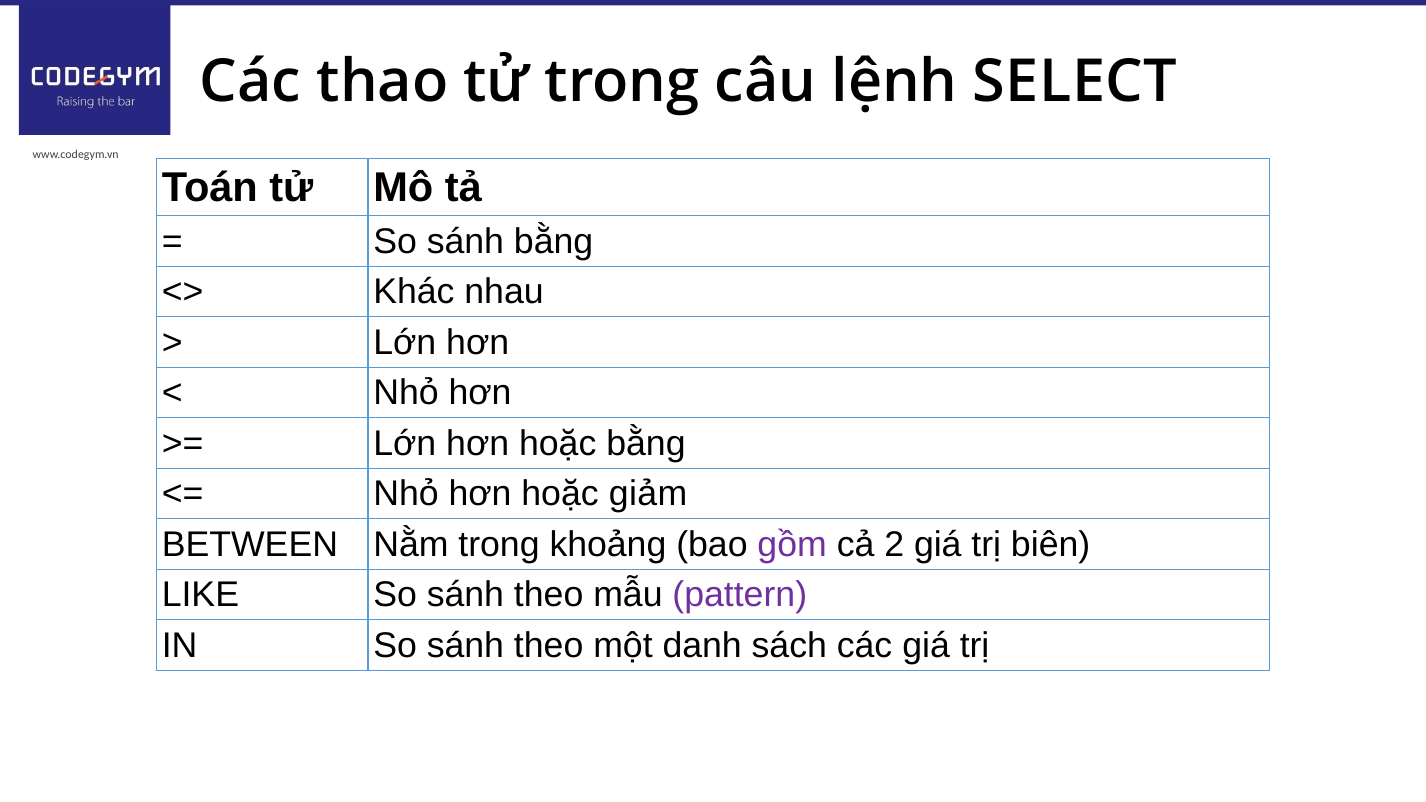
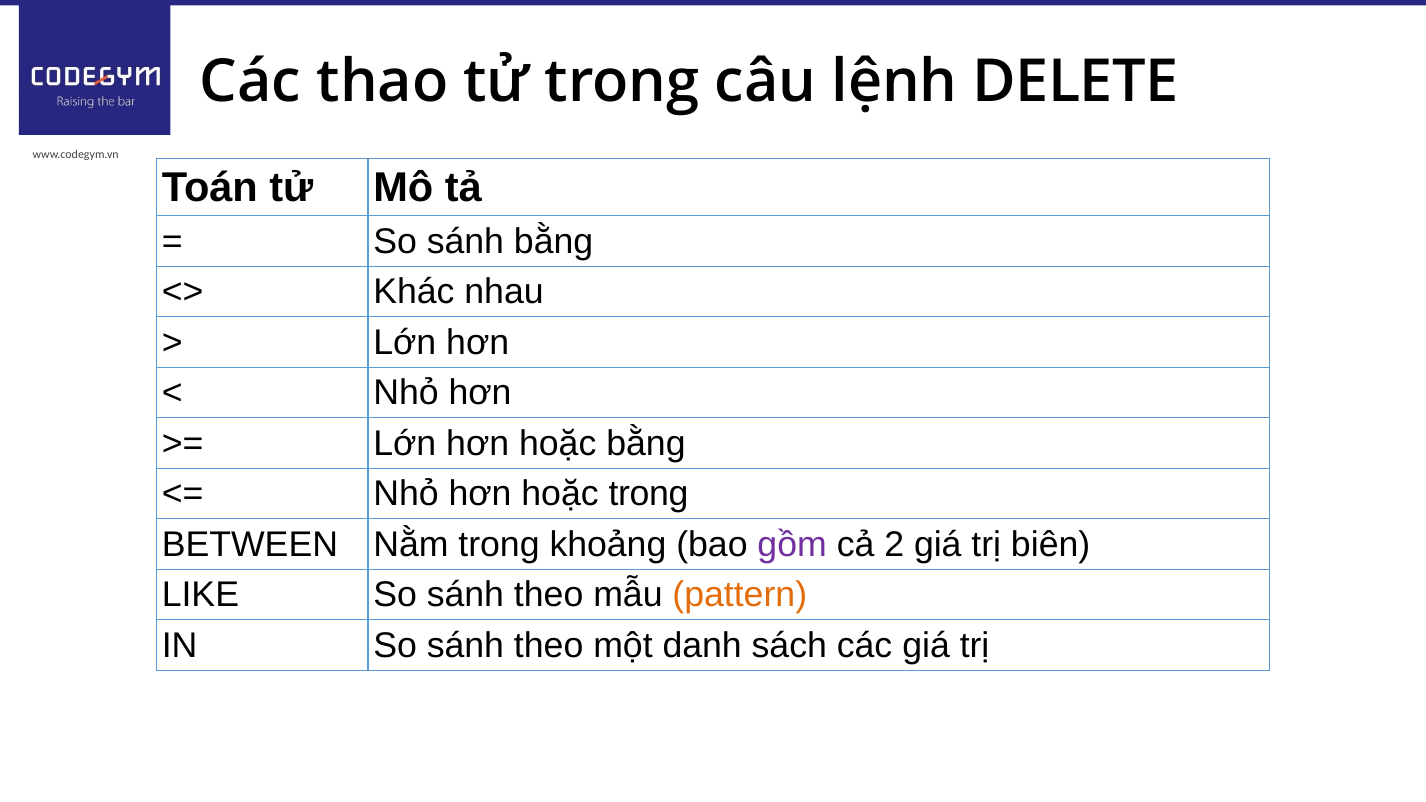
SELECT: SELECT -> DELETE (1076, 82)
hoặc giảm: giảm -> trong (648, 494)
pattern colour: purple -> orange (740, 595)
